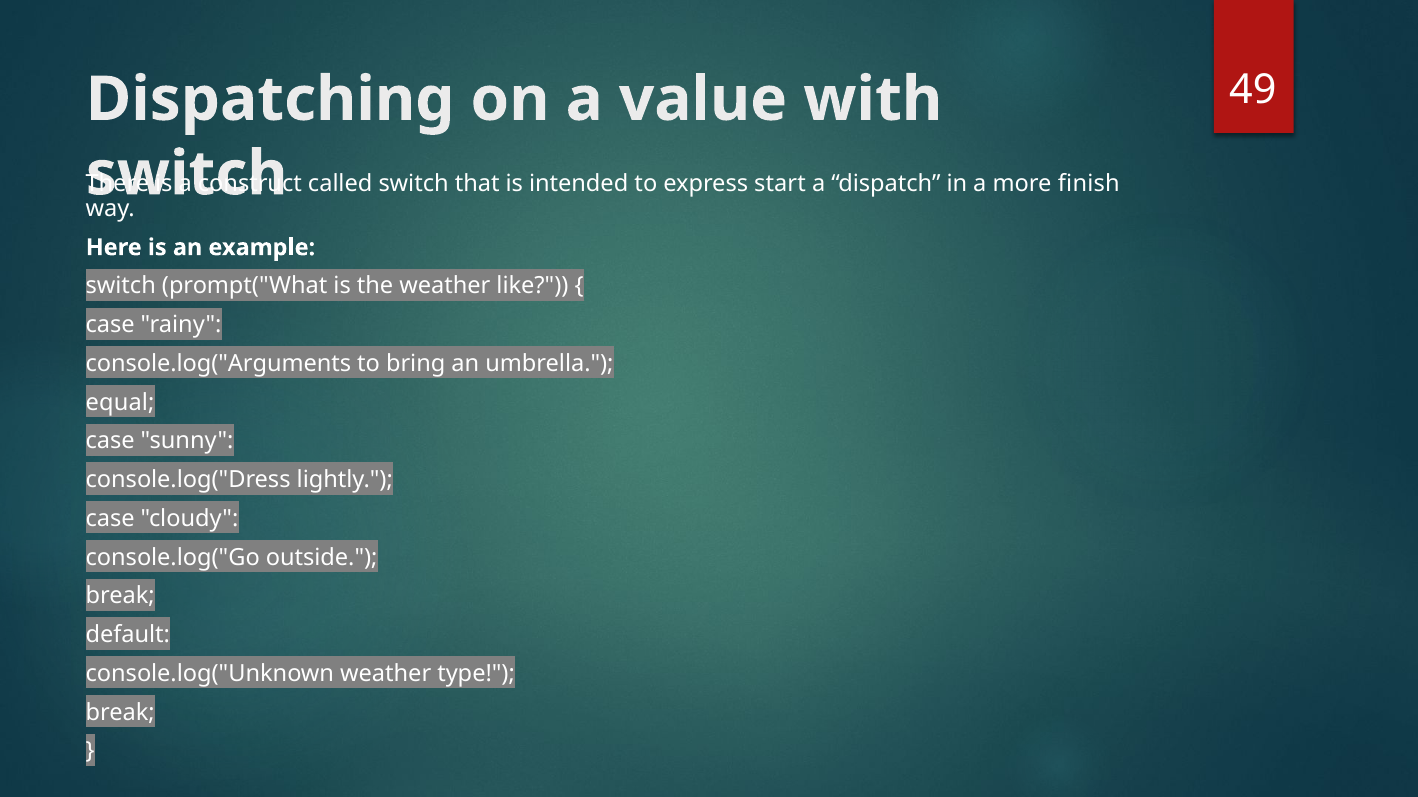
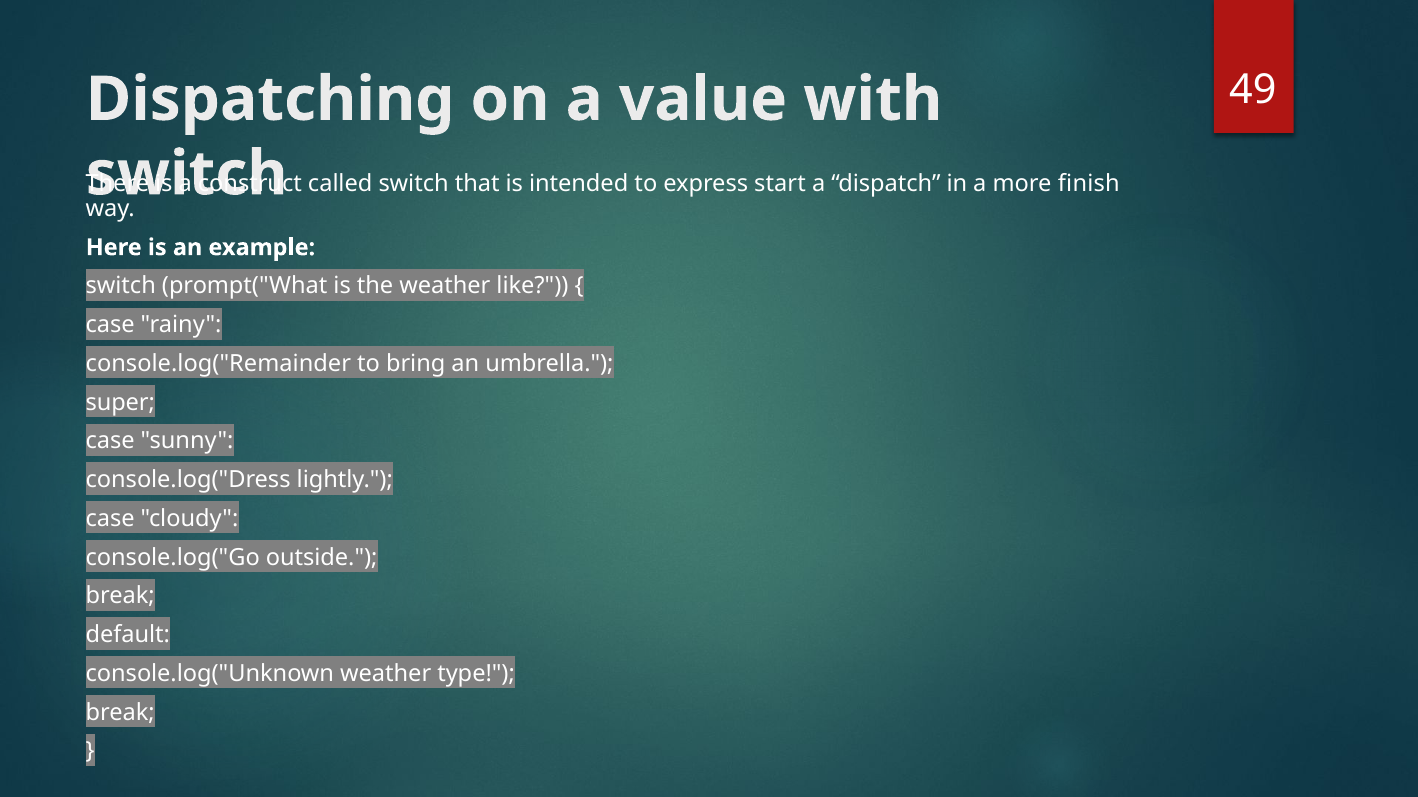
console.log("Arguments: console.log("Arguments -> console.log("Remainder (218, 364)
equal: equal -> super (120, 403)
